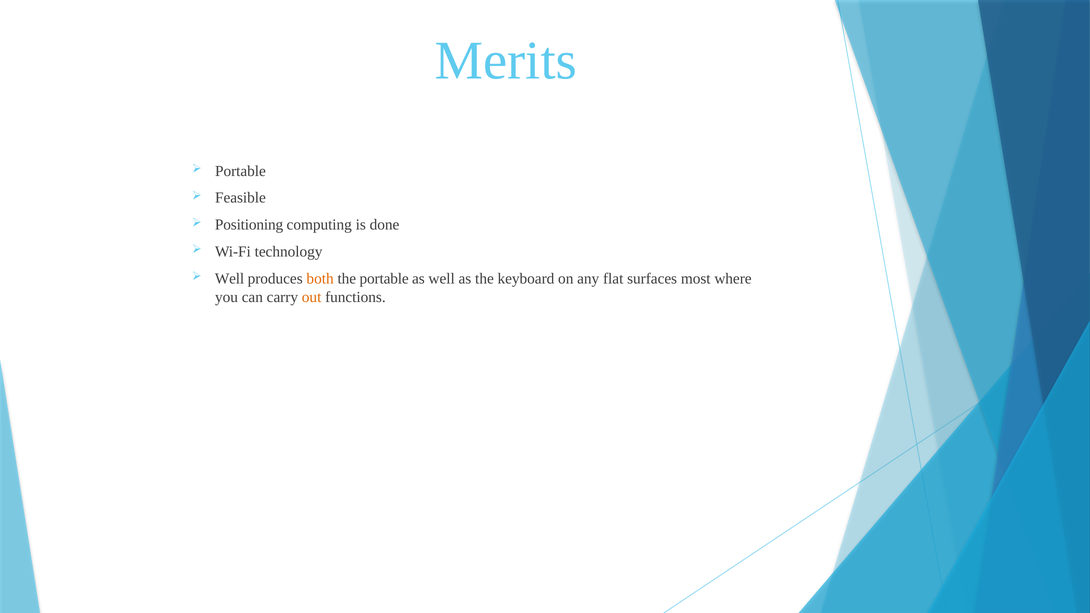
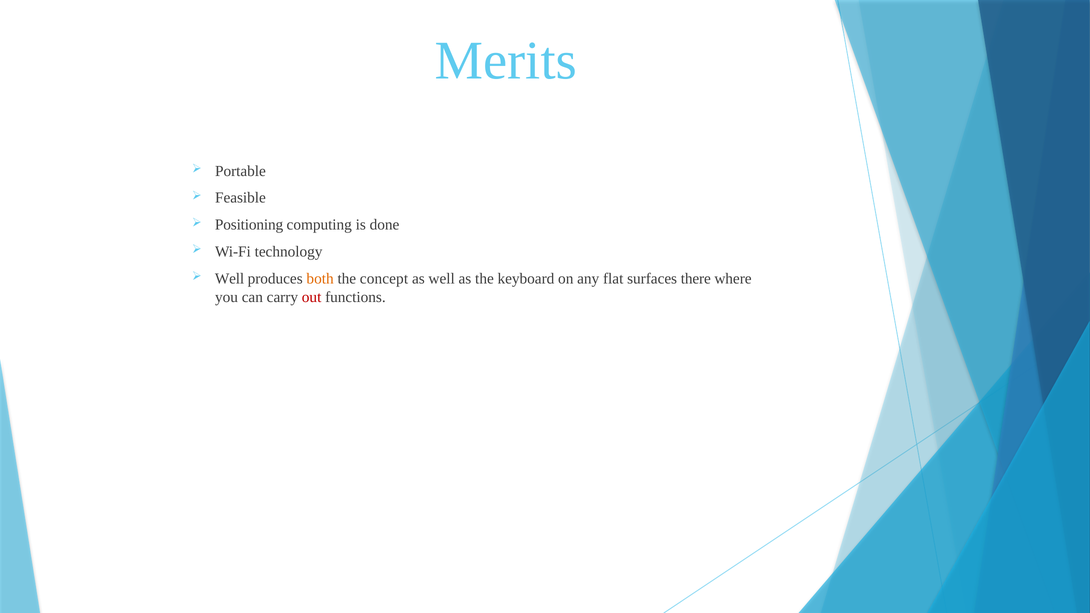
the portable: portable -> concept (384, 279)
most: most -> there (696, 279)
out colour: orange -> red (312, 297)
